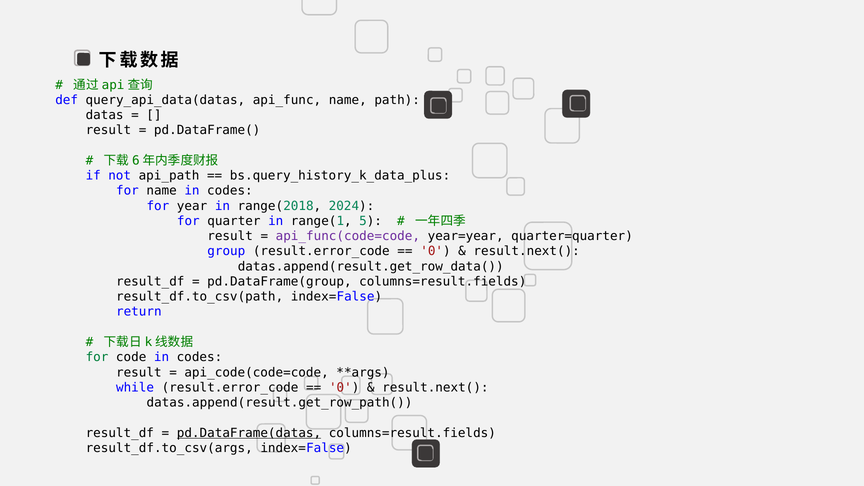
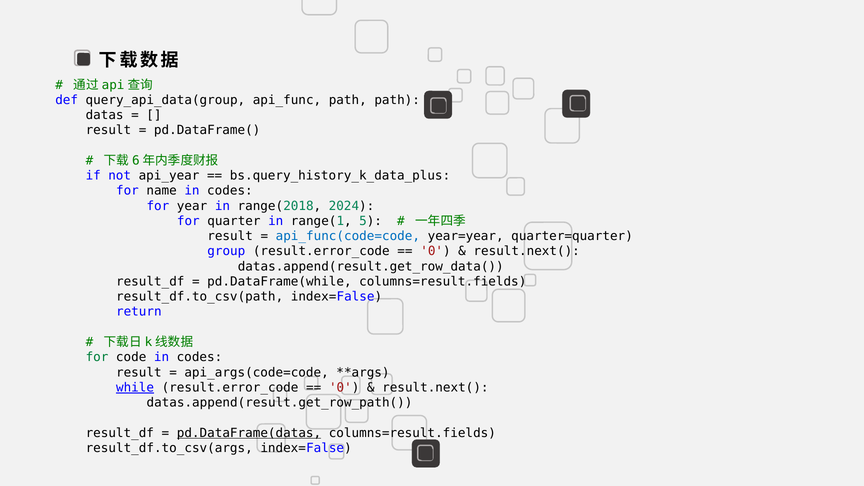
query_api_data(datas: query_api_data(datas -> query_api_data(group (165, 100)
api_func name: name -> path (348, 100)
api_path: api_path -> api_year (169, 176)
api_func(code=code colour: purple -> blue (348, 236)
pd.DataFrame(group: pd.DataFrame(group -> pd.DataFrame(while (279, 282)
api_code(code=code: api_code(code=code -> api_args(code=code (257, 372)
while underline: none -> present (135, 387)
